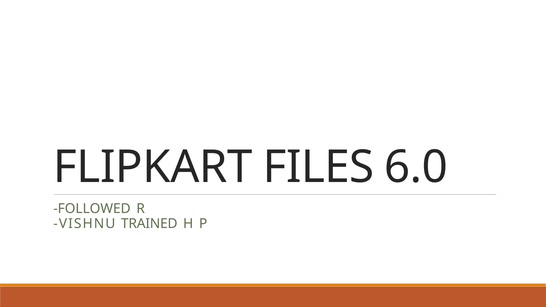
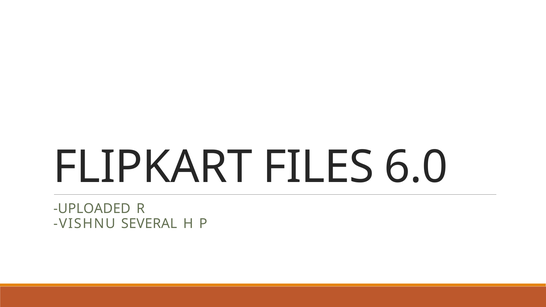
FOLLOWED: FOLLOWED -> UPLOADED (92, 209)
TRAINED: TRAINED -> SEVERAL (149, 224)
